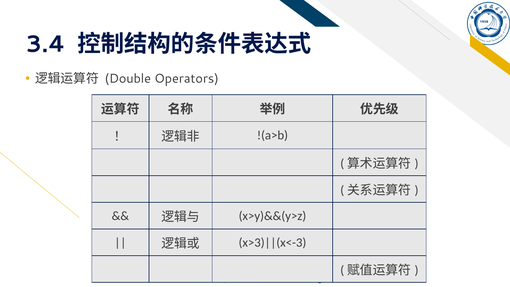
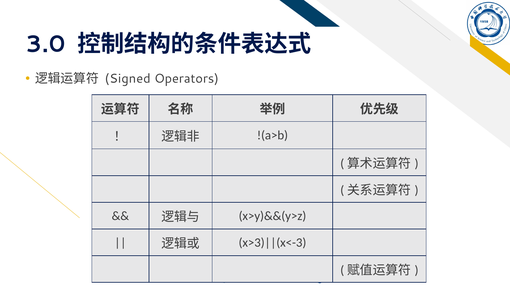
3.4: 3.4 -> 3.0 (45, 44)
Double: Double -> Signed (128, 79)
